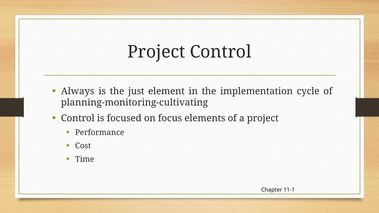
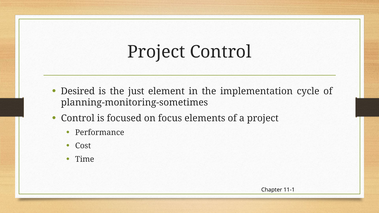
Always: Always -> Desired (78, 91)
planning-monitoring-cultivating: planning-monitoring-cultivating -> planning-monitoring-sometimes (134, 103)
